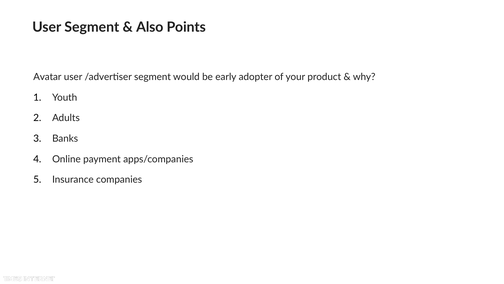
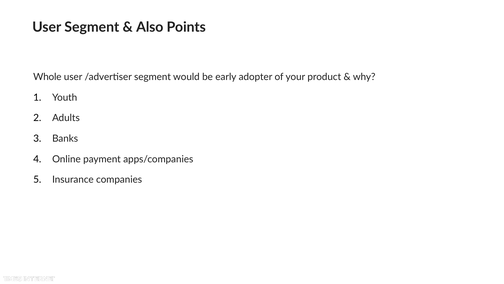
Avatar: Avatar -> Whole (47, 77)
